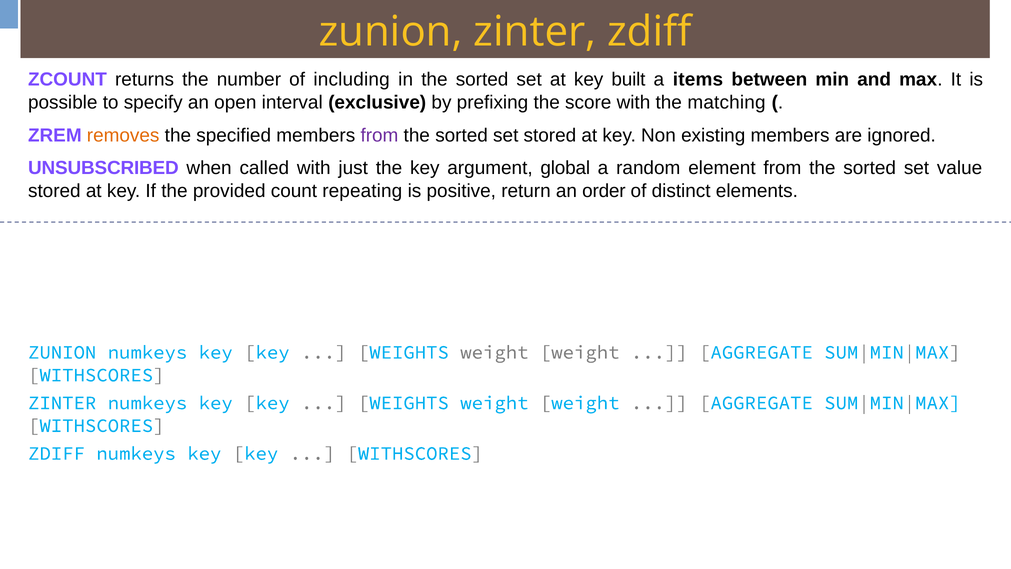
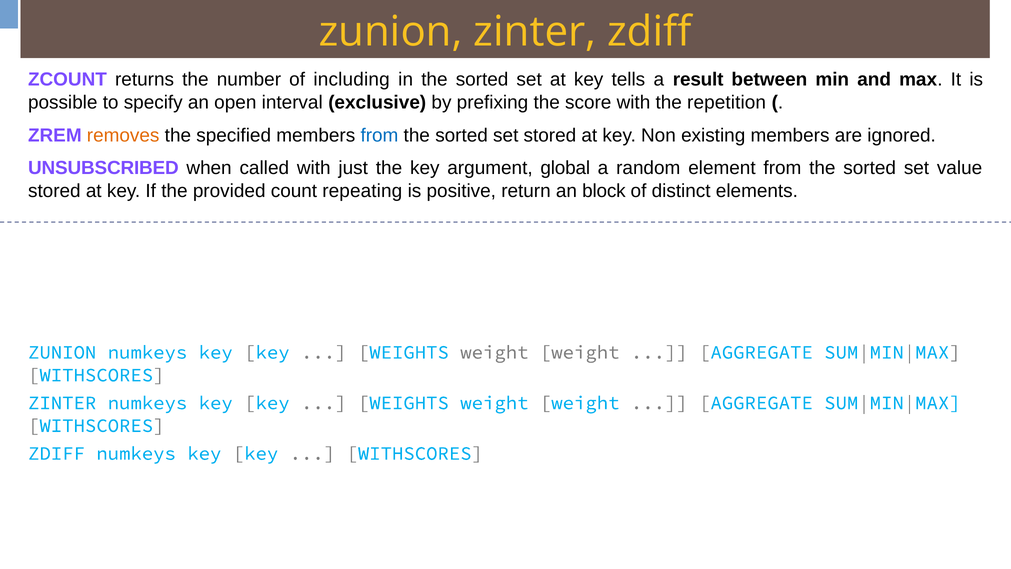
built: built -> tells (628, 80)
items: items -> result (698, 80)
matching: matching -> repetition (727, 102)
from colour: purple -> blue (379, 135)
order: order -> block (604, 191)
